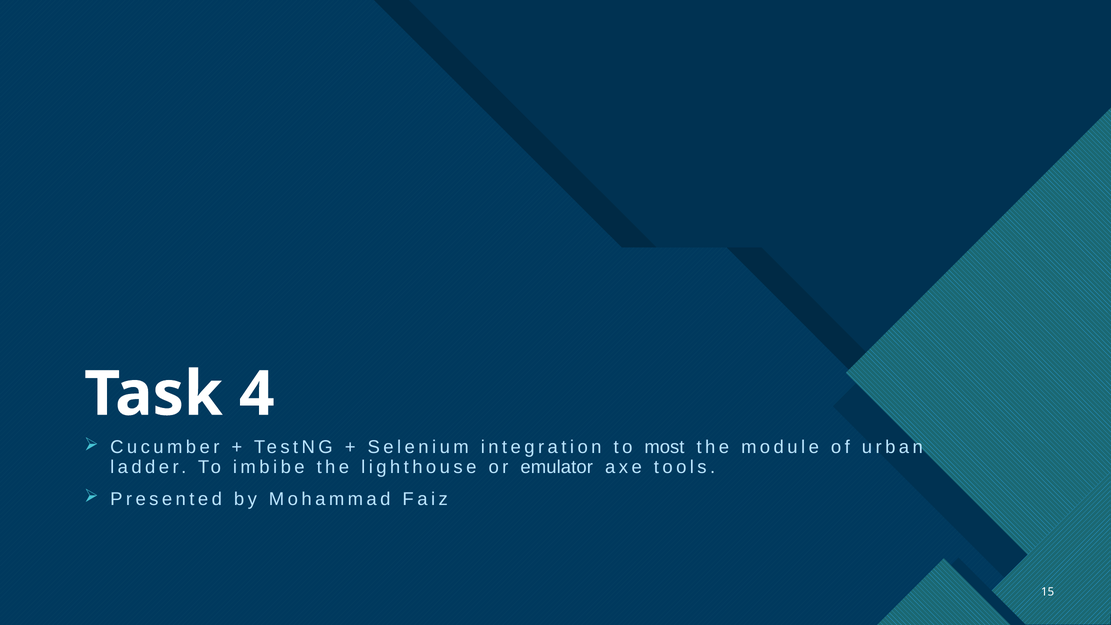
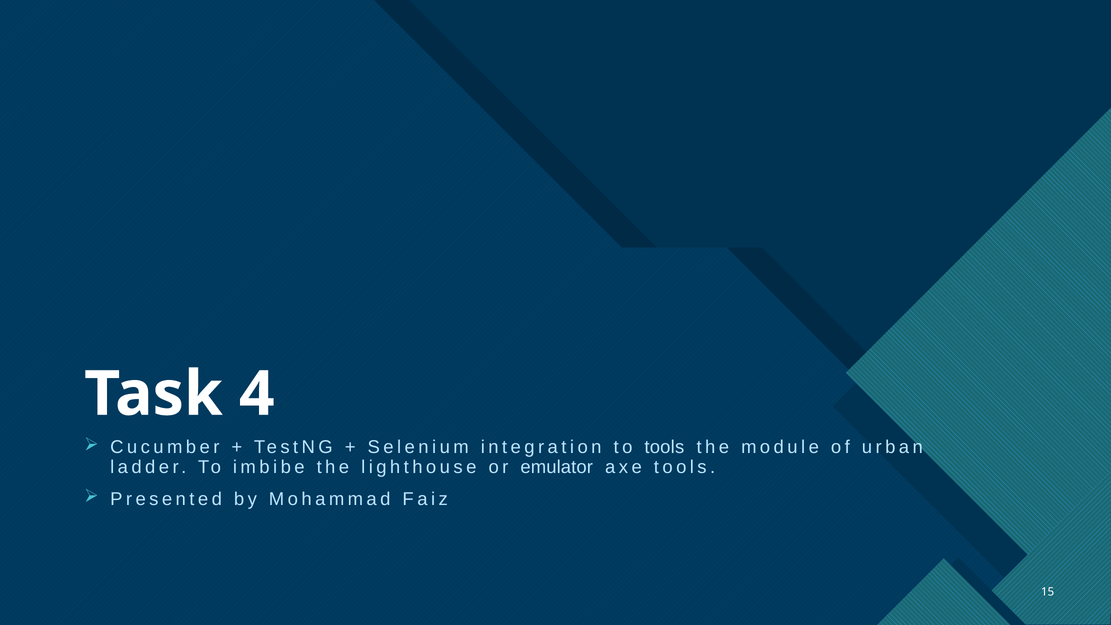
to most: most -> tools (664, 447)
